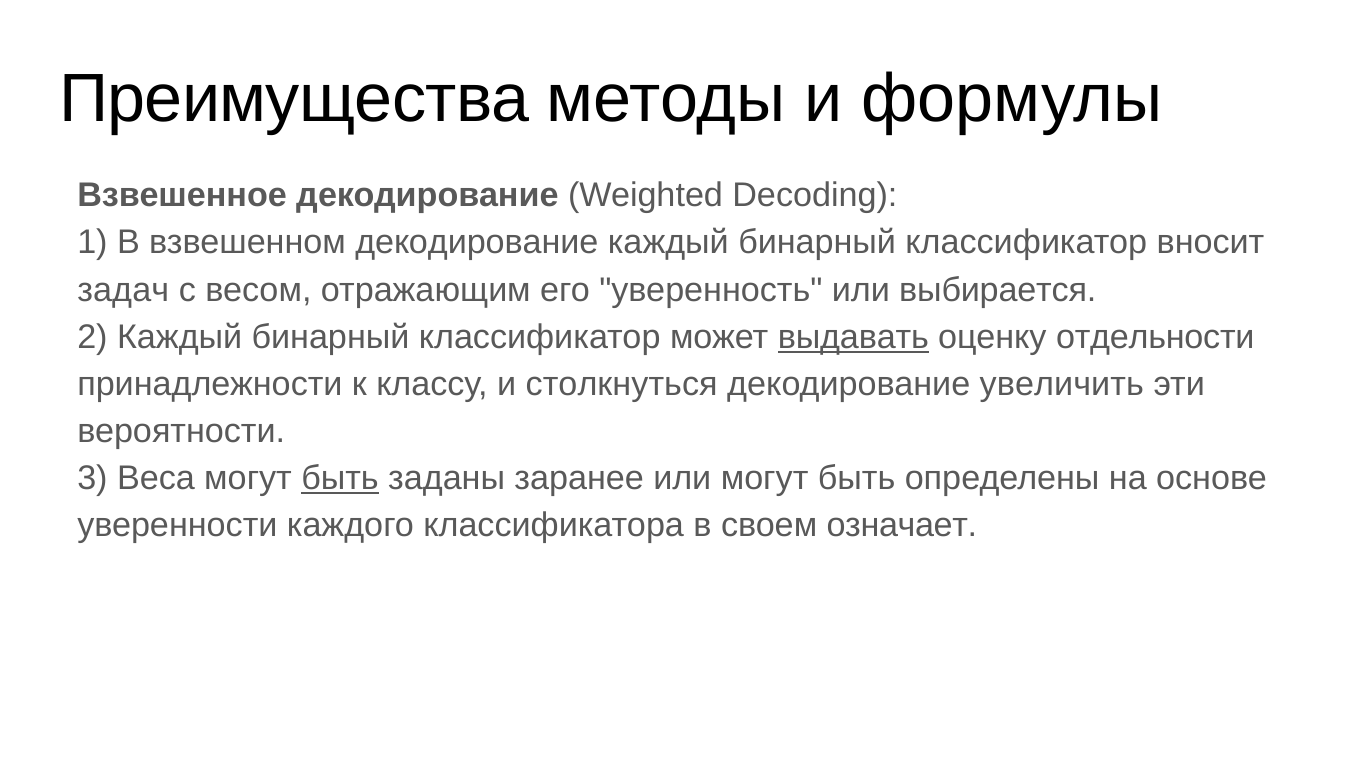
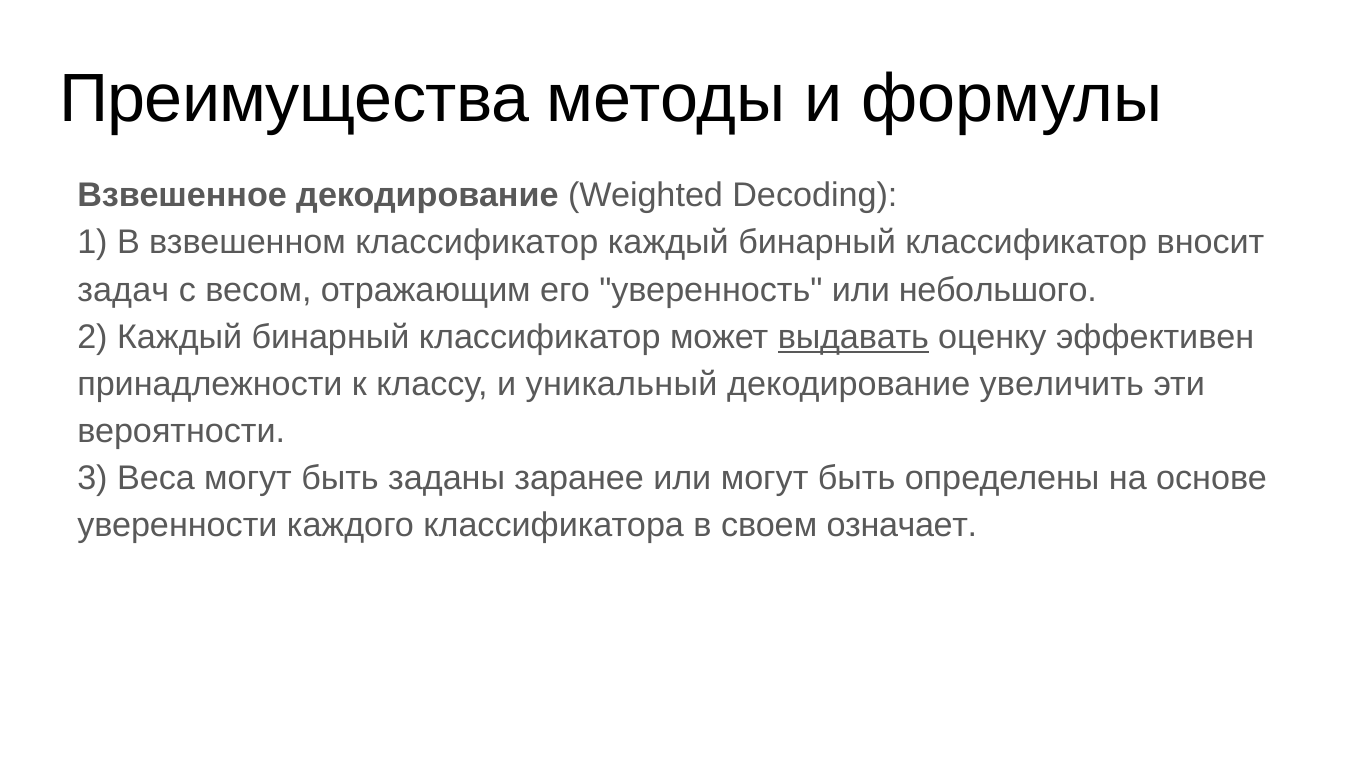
взвешенном декодирование: декодирование -> классификатор (477, 243)
выбирается: выбирается -> небольшого (998, 290)
отдельности: отдельности -> эффективен (1155, 337)
столкнуться: столкнуться -> уникальный (622, 384)
быть underline: present -> none (340, 478)
